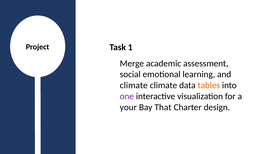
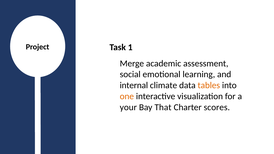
climate: climate -> internal (134, 85)
one colour: purple -> orange (127, 96)
design: design -> scores (217, 107)
